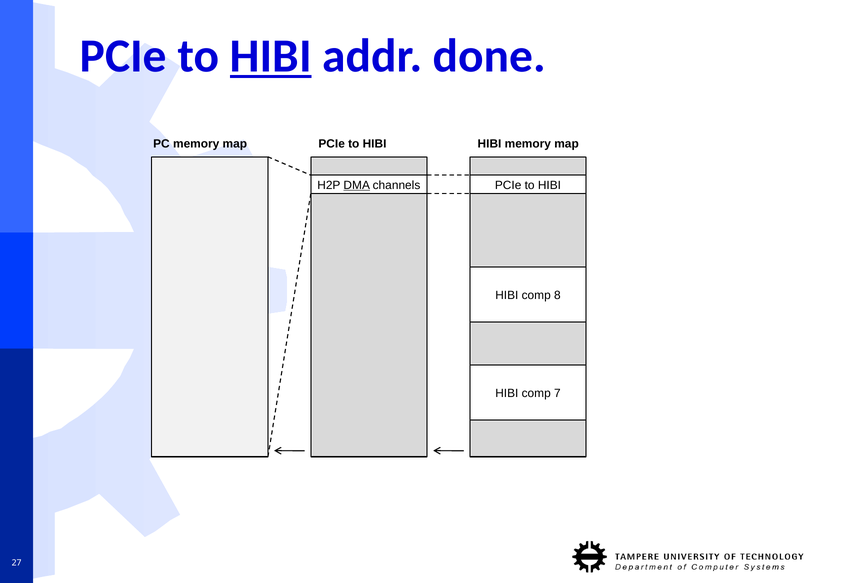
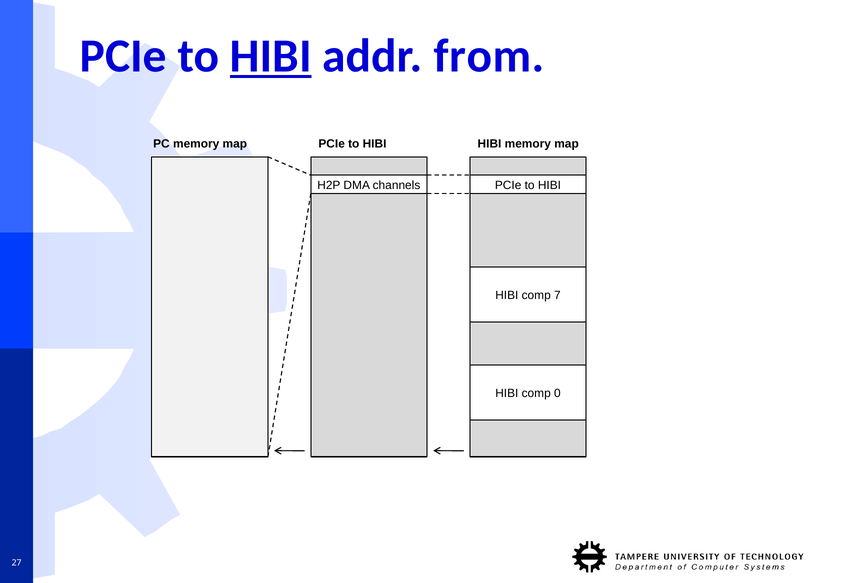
done: done -> from (489, 56)
DMA underline: present -> none (357, 185)
8: 8 -> 7 (557, 295)
7: 7 -> 0 (557, 393)
